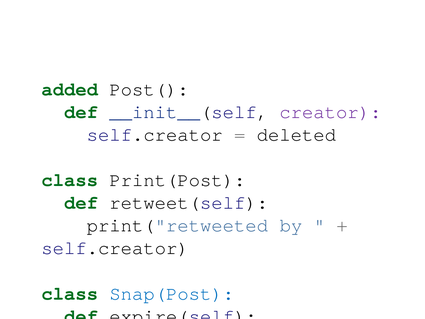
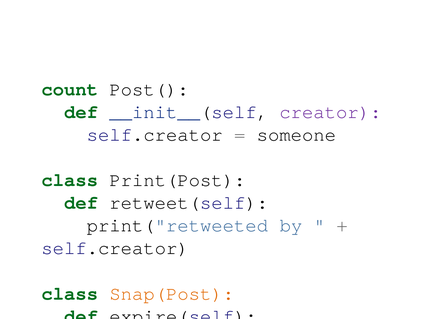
added: added -> count (70, 89)
deleted: deleted -> someone (297, 135)
Snap(Post colour: blue -> orange (172, 293)
